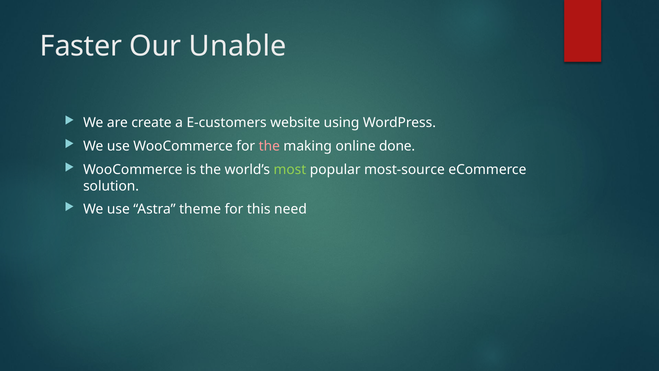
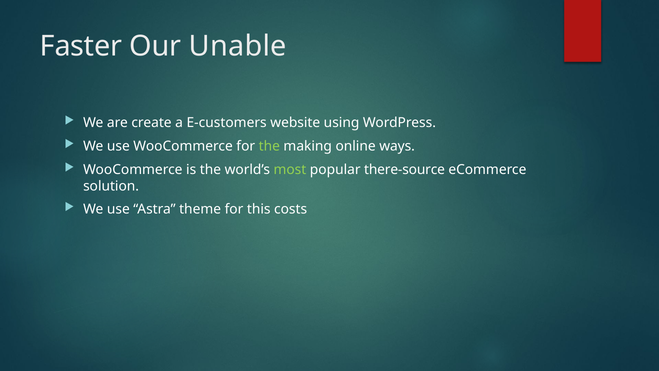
the colour: pink -> light green (269, 146)
done: done -> ways (397, 146)
most-source: most-source -> there-source (405, 169)
need: need -> costs (291, 209)
